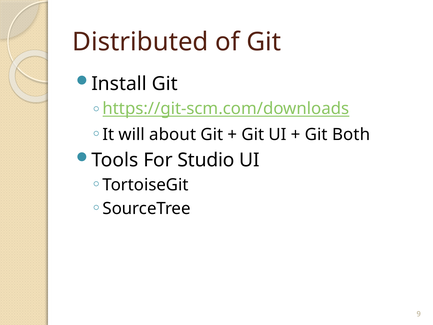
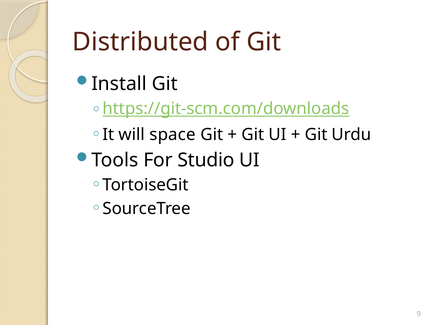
about: about -> space (173, 135)
Both: Both -> Urdu (351, 135)
